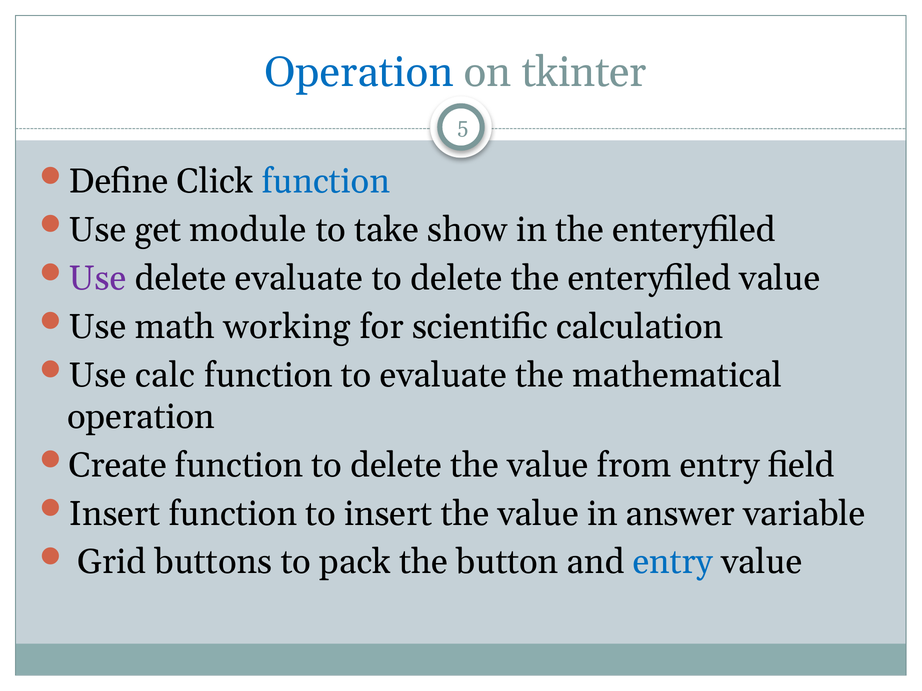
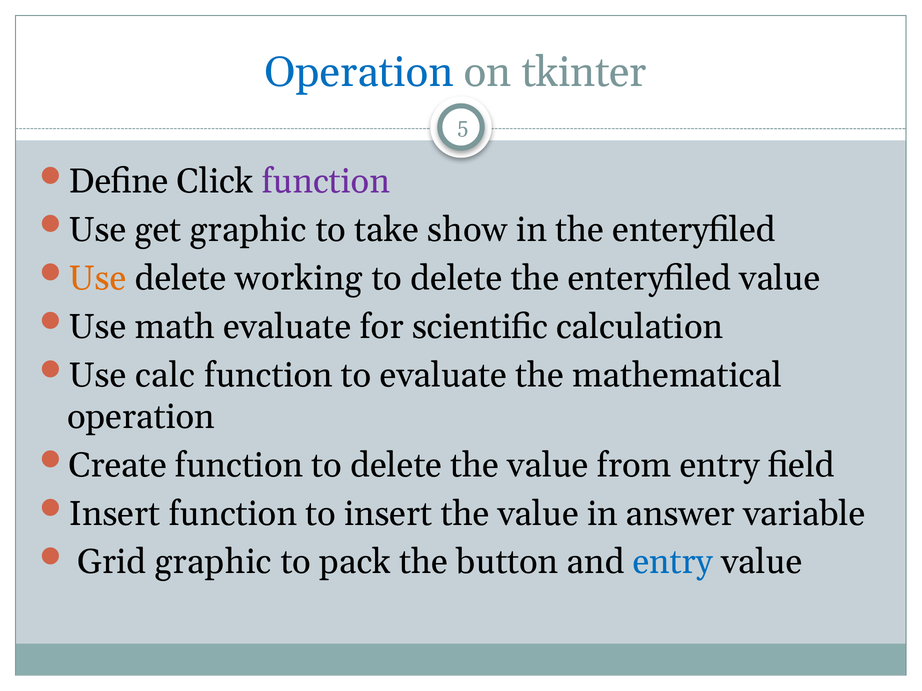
function colour: blue -> purple (326, 182)
get module: module -> graphic (248, 230)
Use colour: purple -> orange (98, 279)
delete evaluate: evaluate -> working (299, 279)
math working: working -> evaluate (287, 327)
Grid buttons: buttons -> graphic (213, 562)
